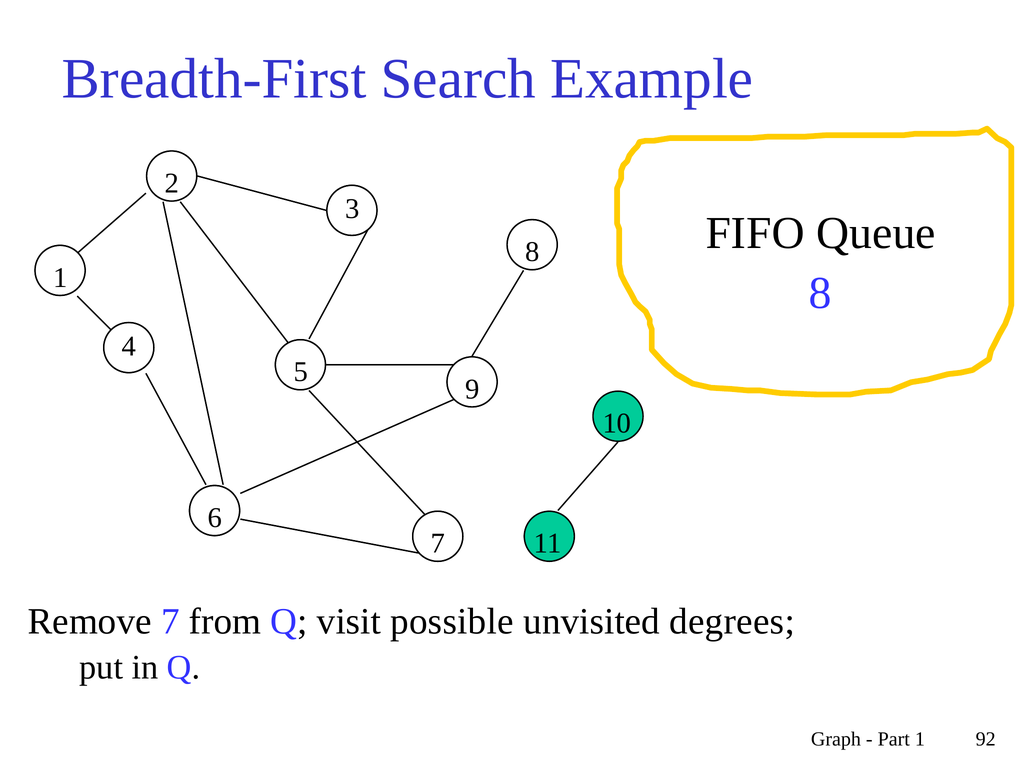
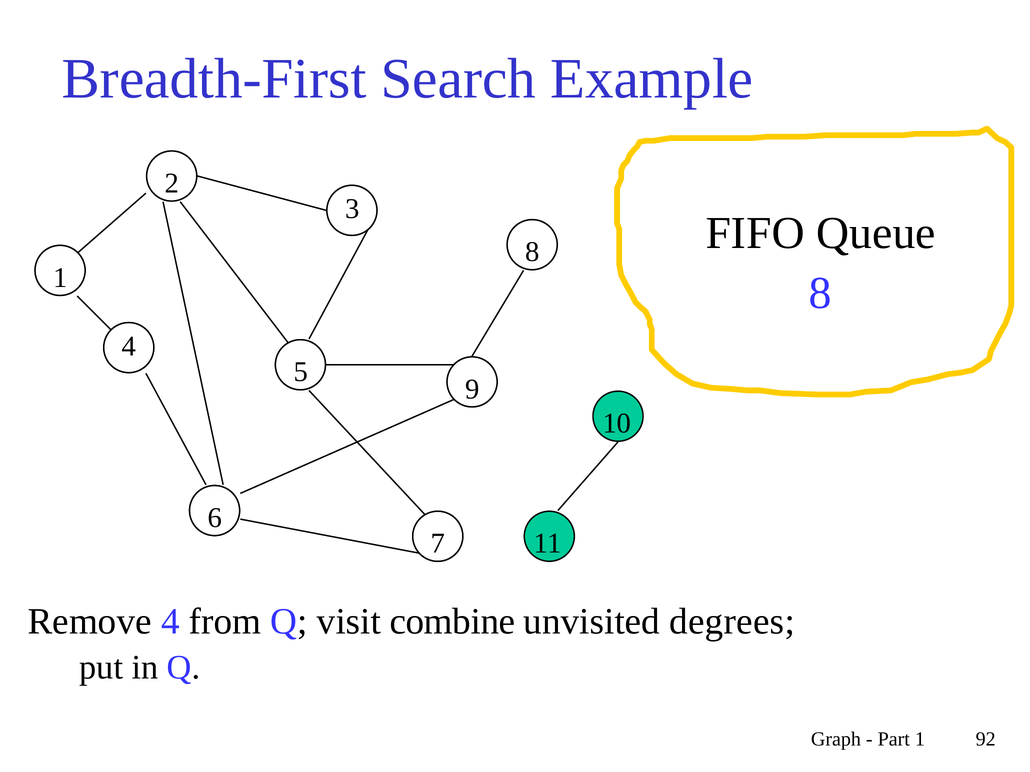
Remove 7: 7 -> 4 (170, 622)
possible: possible -> combine (452, 622)
